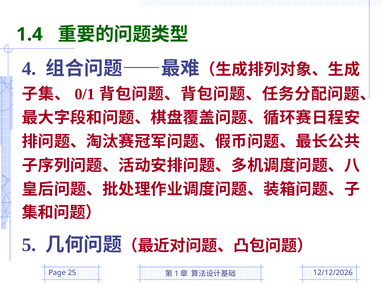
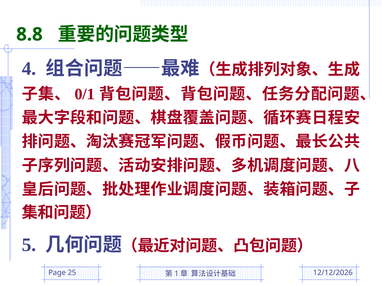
1.4: 1.4 -> 8.8 (29, 34)
